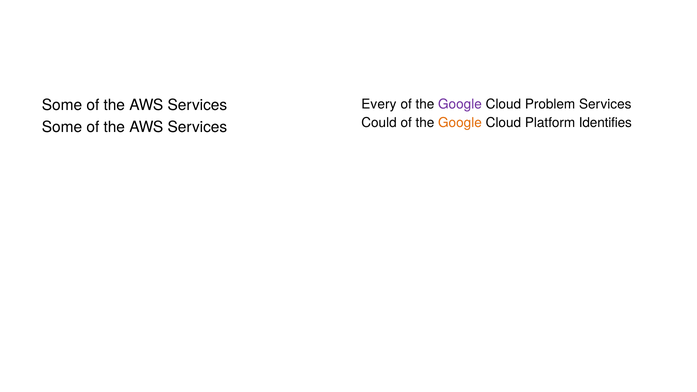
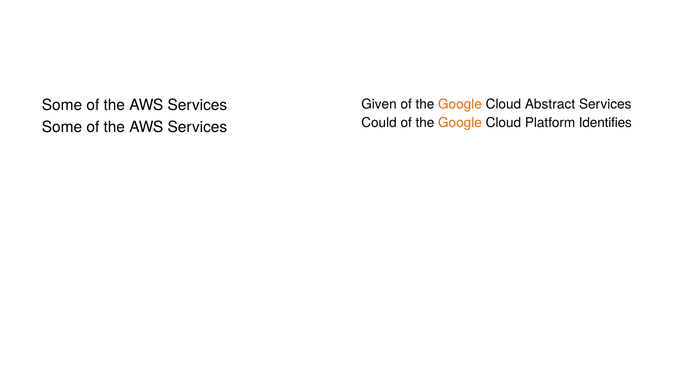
Every: Every -> Given (379, 104)
Google colour: purple -> orange (460, 104)
Problem: Problem -> Abstract (550, 104)
